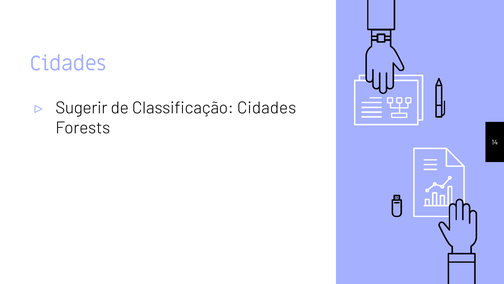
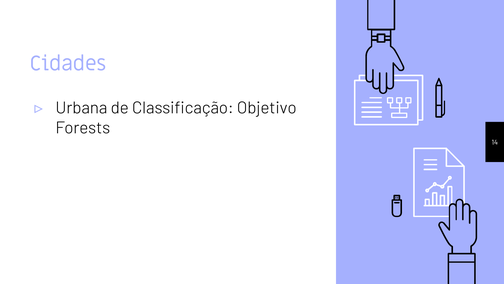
Sugerir: Sugerir -> Urbana (81, 108)
Classificação Cidades: Cidades -> Objetivo (267, 108)
